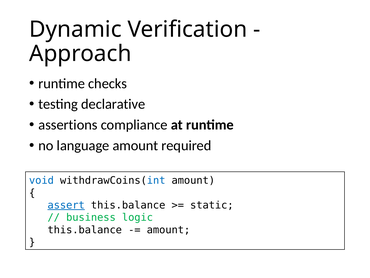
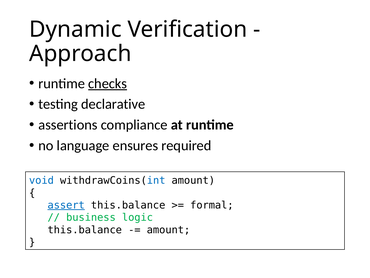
checks underline: none -> present (108, 83)
language amount: amount -> ensures (135, 145)
static: static -> formal (212, 205)
